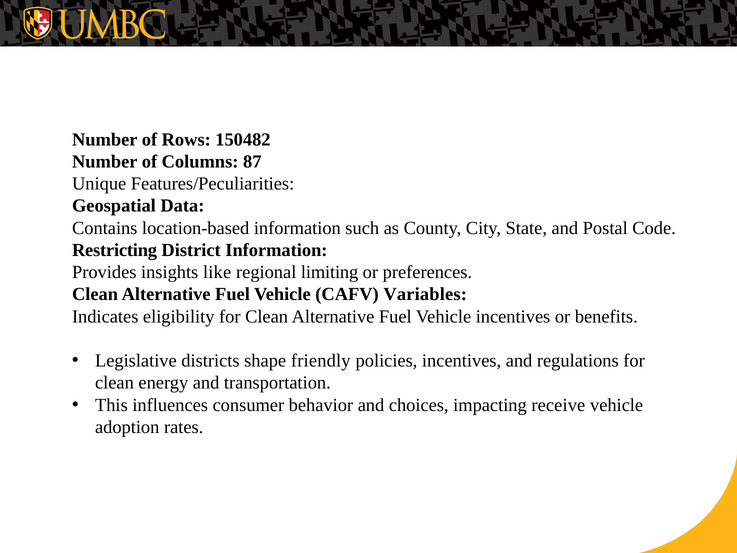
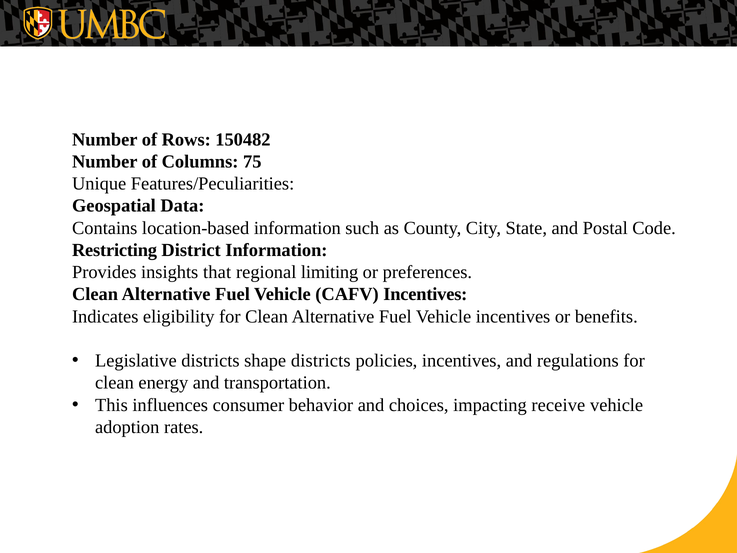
87: 87 -> 75 (252, 162)
like: like -> that (217, 272)
CAFV Variables: Variables -> Incentives (425, 294)
shape friendly: friendly -> districts (321, 361)
